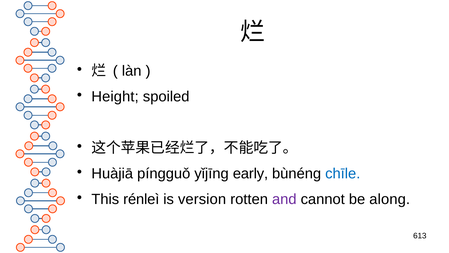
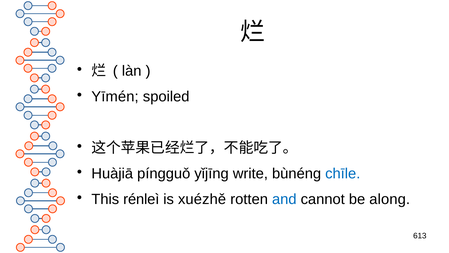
Height: Height -> Yīmén (115, 96)
early: early -> write (250, 173)
version: version -> xuézhě (202, 199)
and colour: purple -> blue (284, 199)
